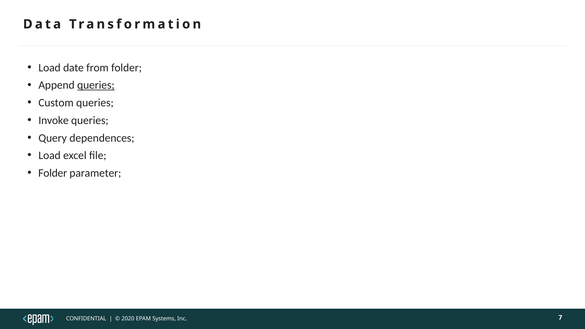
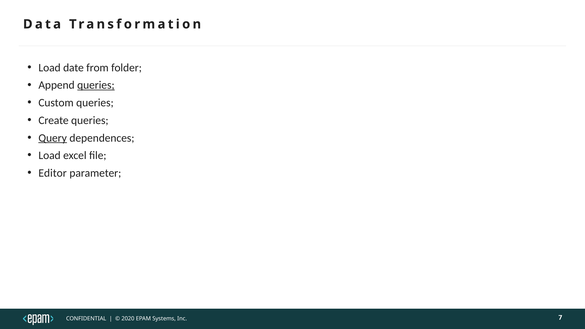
Invoke: Invoke -> Create (54, 120)
Query underline: none -> present (53, 138)
Folder: Folder -> Editor (53, 173)
